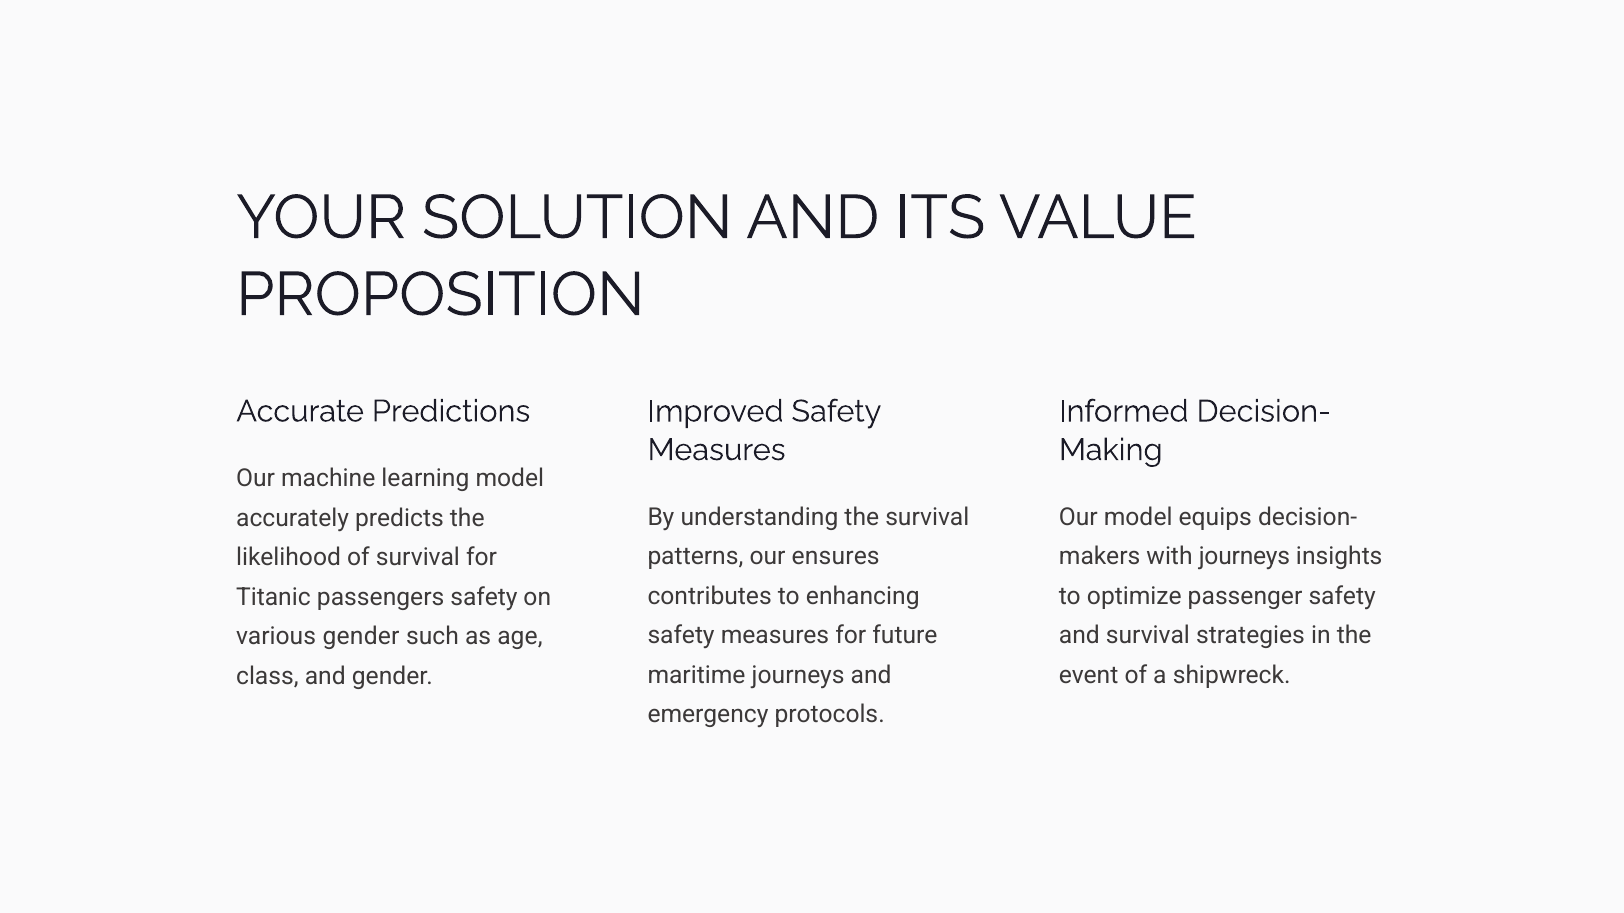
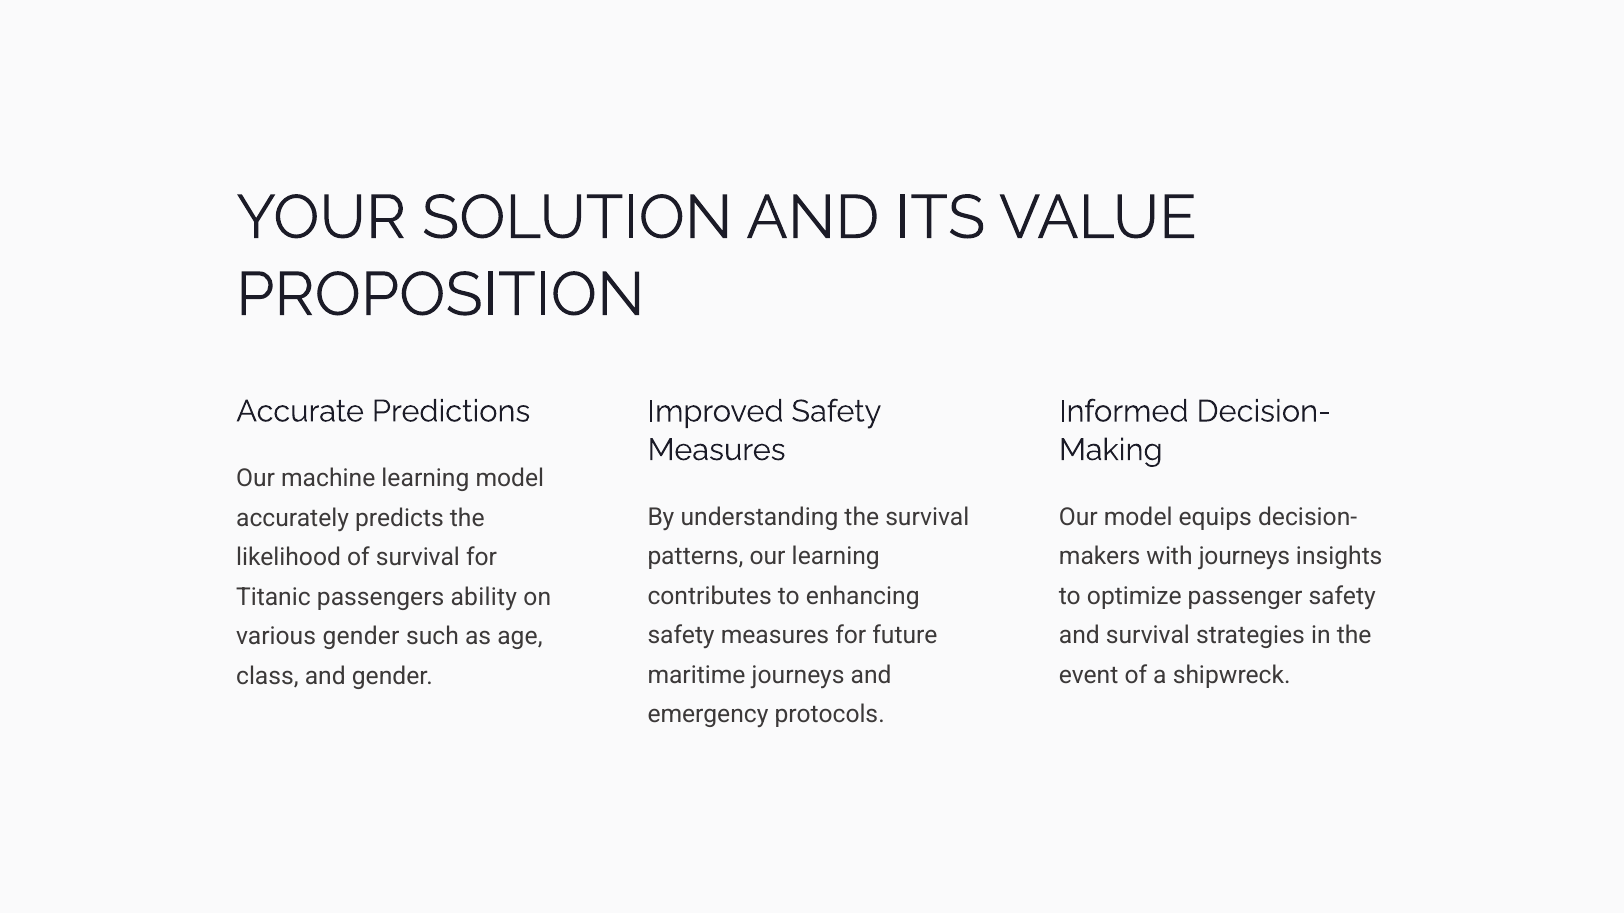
our ensures: ensures -> learning (836, 557)
passengers safety: safety -> ability (484, 597)
